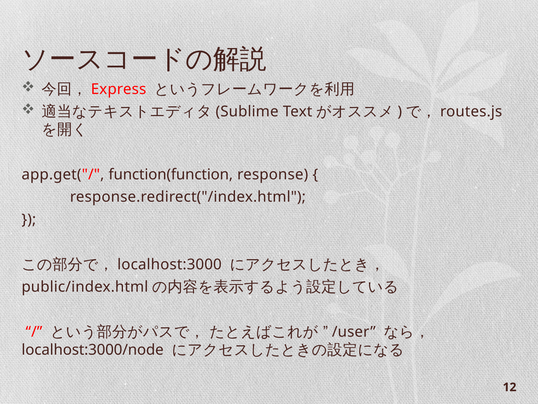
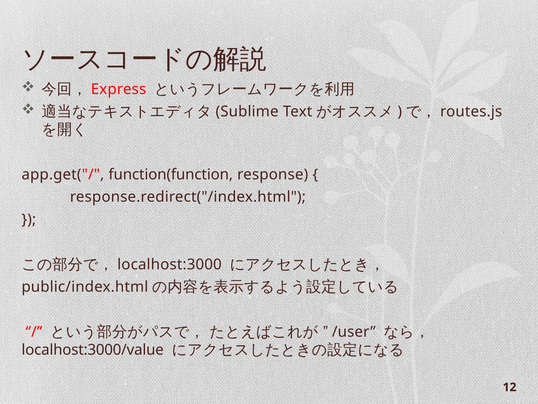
localhost:3000/node: localhost:3000/node -> localhost:3000/value (93, 349)
